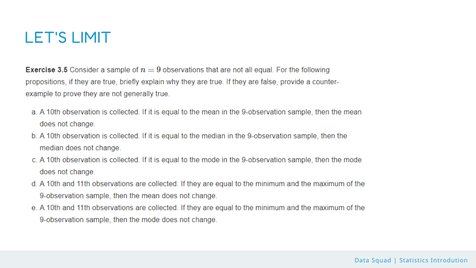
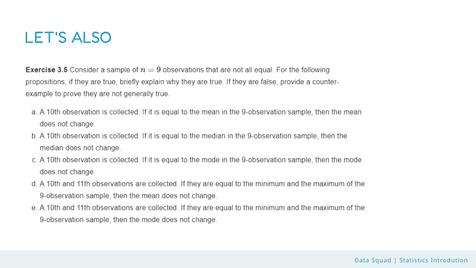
LIMIT: LIMIT -> ALSO (91, 37)
